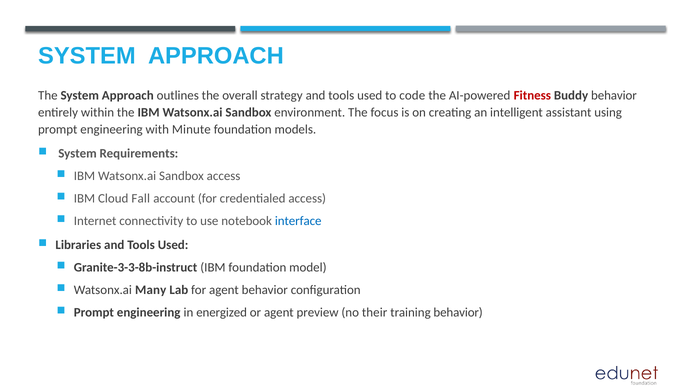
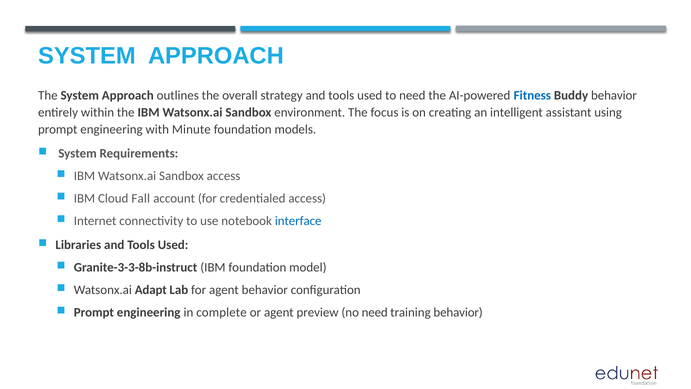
to code: code -> need (412, 95)
Fitness colour: red -> blue (532, 95)
Many: Many -> Adapt (151, 290)
energized: energized -> complete (221, 312)
no their: their -> need (375, 312)
